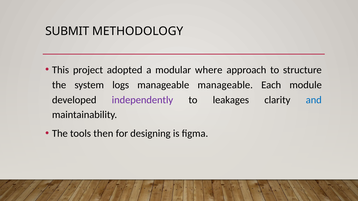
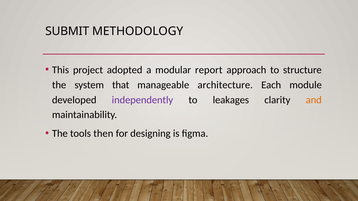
where: where -> report (209, 70)
logs: logs -> that (121, 85)
manageable manageable: manageable -> architecture (225, 85)
and colour: blue -> orange (314, 100)
